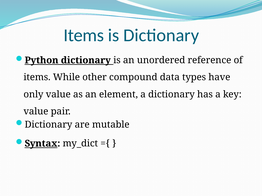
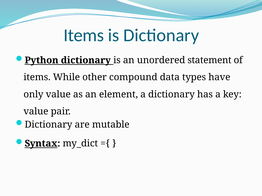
reference: reference -> statement (210, 60)
